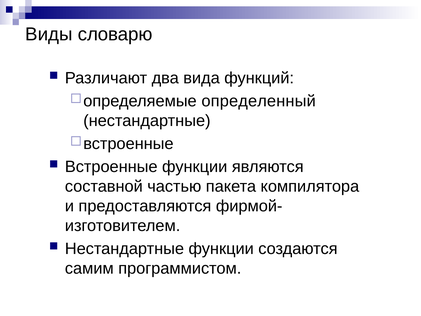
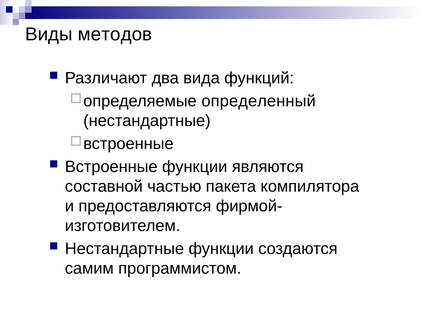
словарю: словарю -> методов (115, 34)
